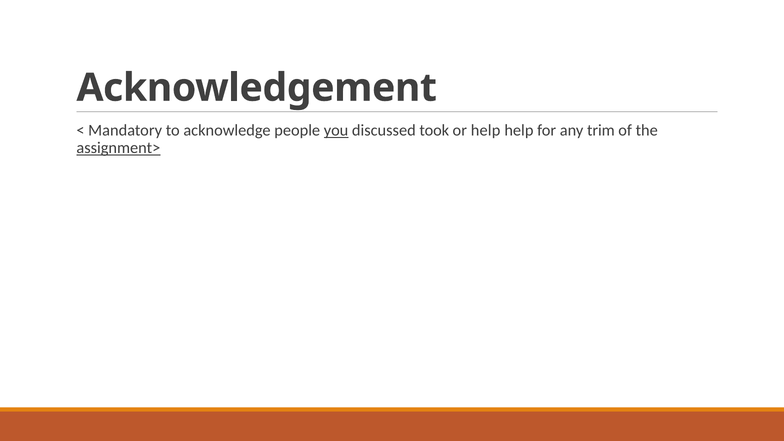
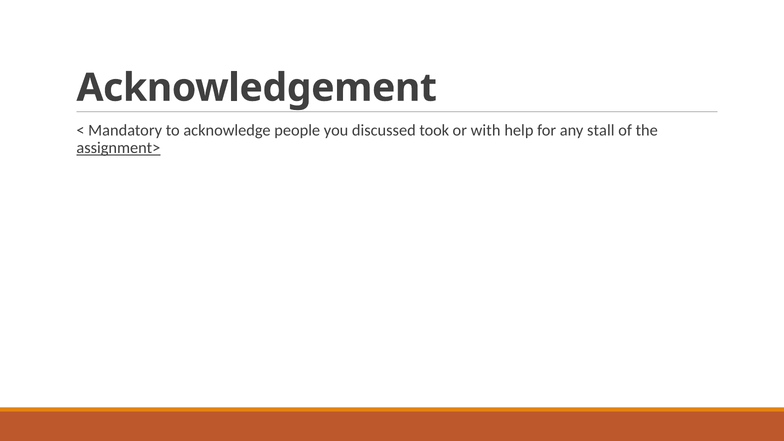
you underline: present -> none (336, 130)
or help: help -> with (486, 130)
trim: trim -> stall (601, 130)
